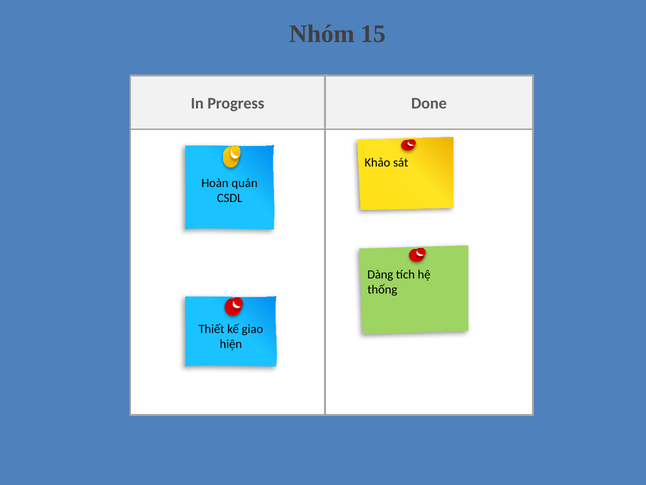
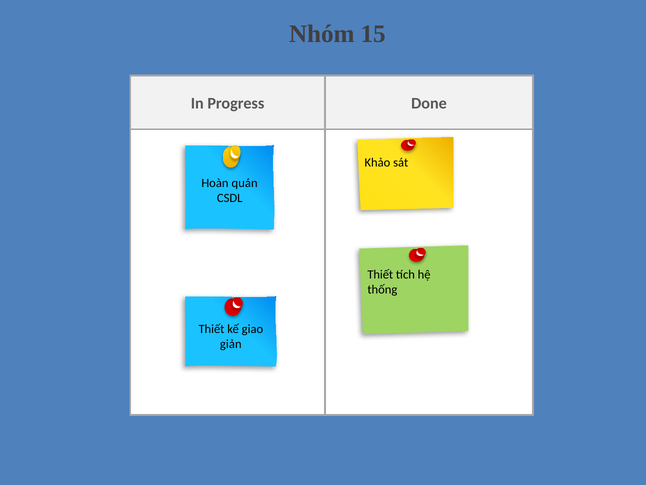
Dàng: Dàng -> Thiết (380, 274)
hiện: hiện -> giản (231, 344)
